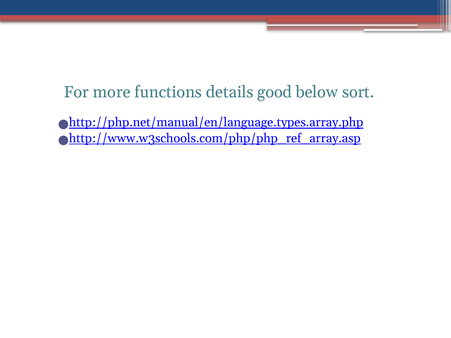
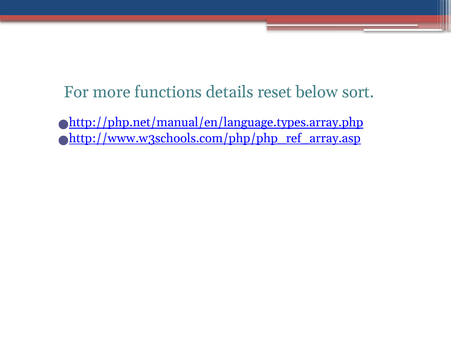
good: good -> reset (275, 92)
